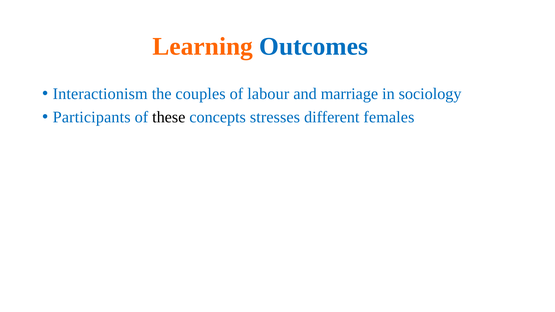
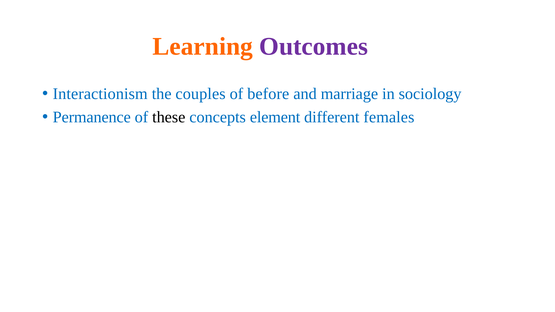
Outcomes colour: blue -> purple (314, 47)
labour: labour -> before (268, 94)
Participants: Participants -> Permanence (92, 117)
stresses: stresses -> element (275, 117)
